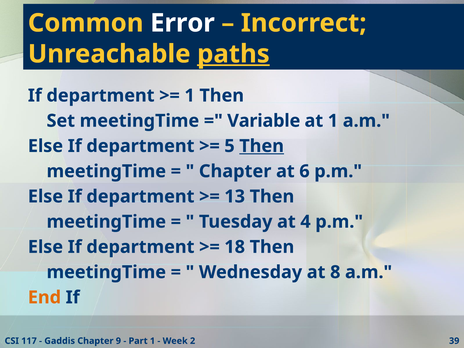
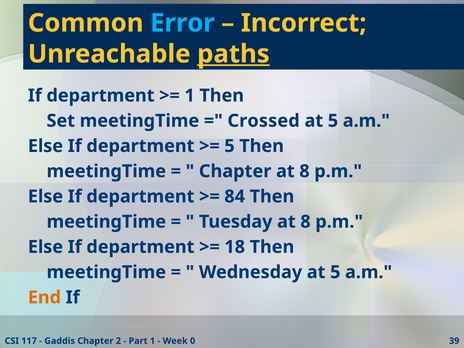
Error colour: white -> light blue (182, 23)
Variable: Variable -> Crossed (264, 121)
1: 1 -> 5 (333, 121)
Then underline: present -> none (262, 146)
6: 6 -> 8 (304, 171)
13: 13 -> 84 (235, 196)
Tuesday at 4: 4 -> 8 (305, 222)
Wednesday at 8: 8 -> 5 (335, 272)
9: 9 -> 2 (118, 341)
2: 2 -> 0 (193, 341)
